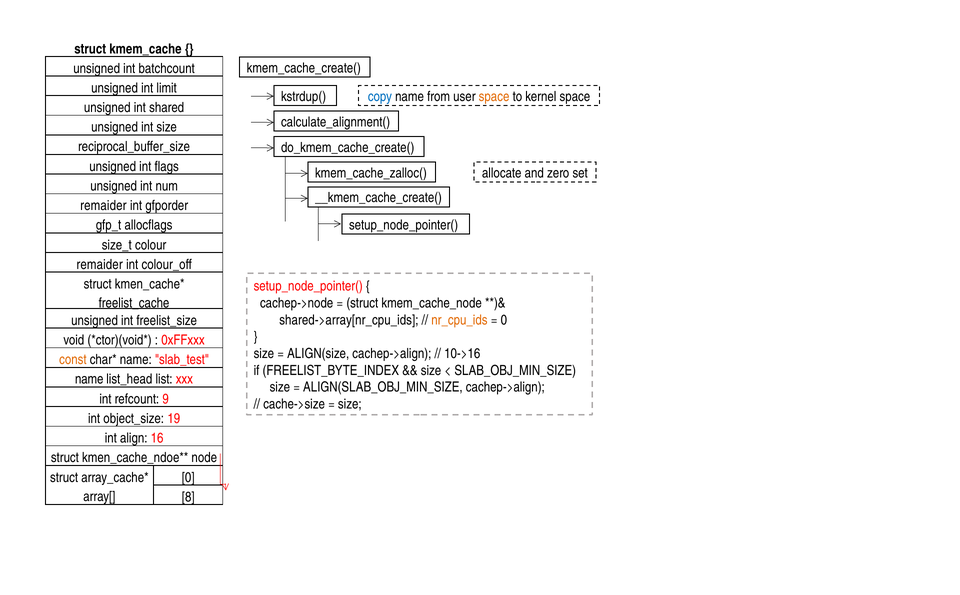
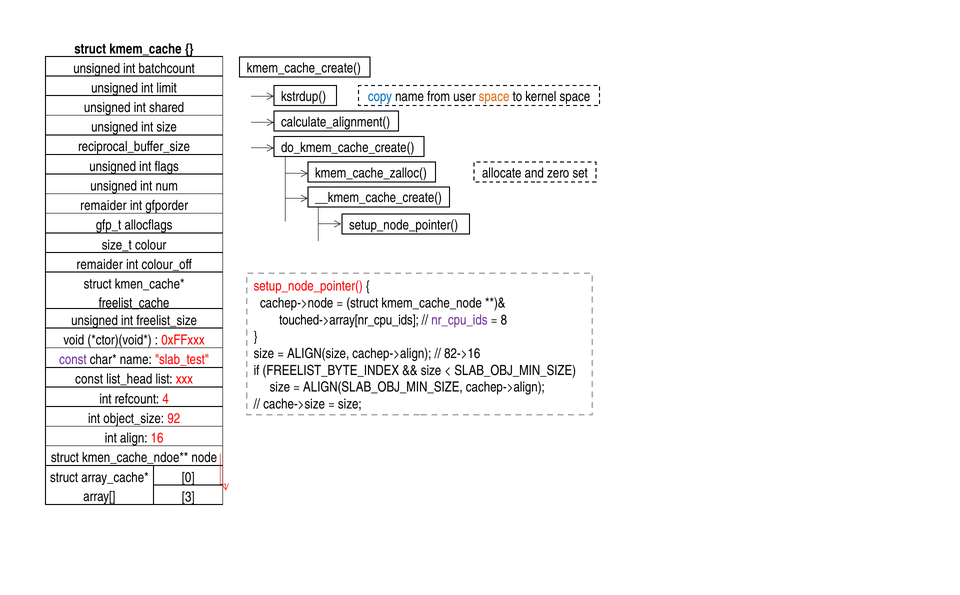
shared->array[nr_cpu_ids: shared->array[nr_cpu_ids -> touched->array[nr_cpu_ids (349, 320)
nr_cpu_ids colour: orange -> purple (459, 320)
0: 0 -> 8 (504, 320)
10->16: 10->16 -> 82->16 (462, 354)
const colour: orange -> purple (73, 360)
name: name -> const (89, 379)
9: 9 -> 4 (166, 399)
19: 19 -> 92 (174, 419)
8: 8 -> 3 (188, 497)
